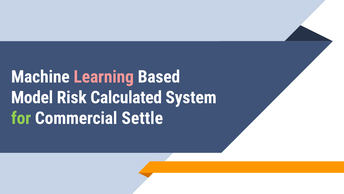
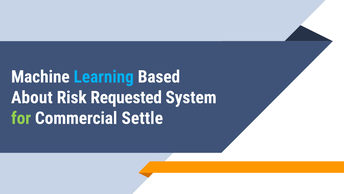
Learning colour: pink -> light blue (104, 77)
Model: Model -> About (32, 97)
Calculated: Calculated -> Requested (126, 97)
